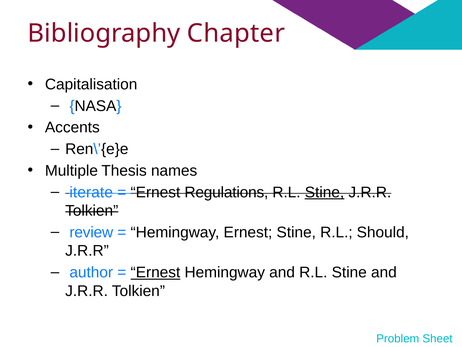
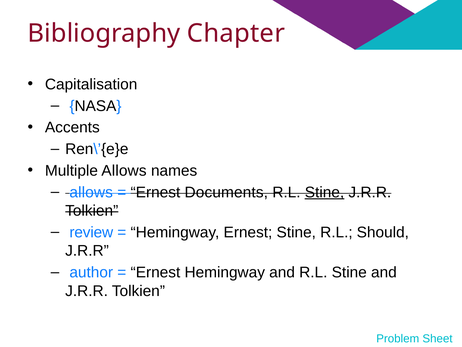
Multiple Thesis: Thesis -> Allows (124, 170)
iterate: iterate -> allows (91, 192)
Regulations: Regulations -> Documents (226, 192)
Ernest underline: present -> none (155, 272)
